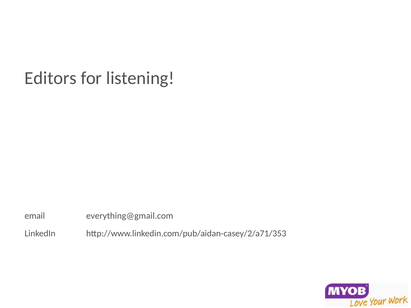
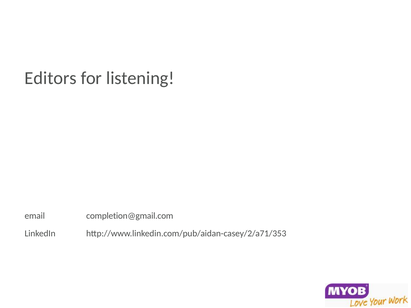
everything@gmail.com: everything@gmail.com -> completion@gmail.com (130, 216)
